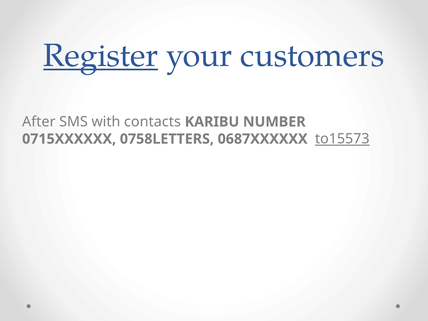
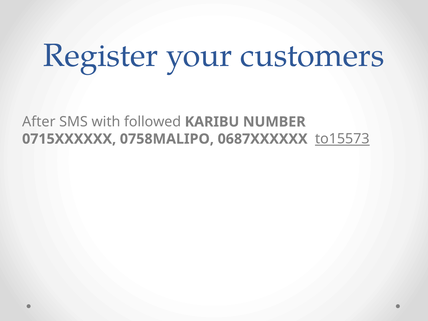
Register underline: present -> none (101, 56)
contacts: contacts -> followed (153, 122)
0758LETTERS: 0758LETTERS -> 0758MALIPO (167, 139)
